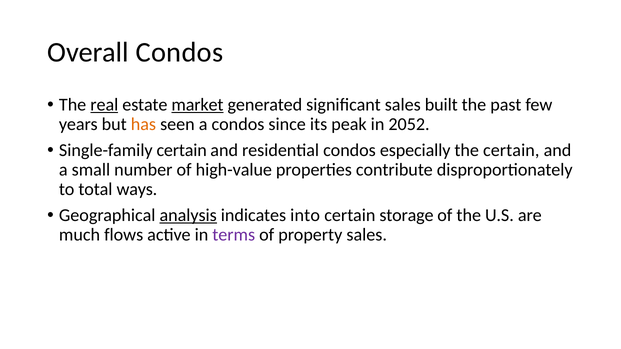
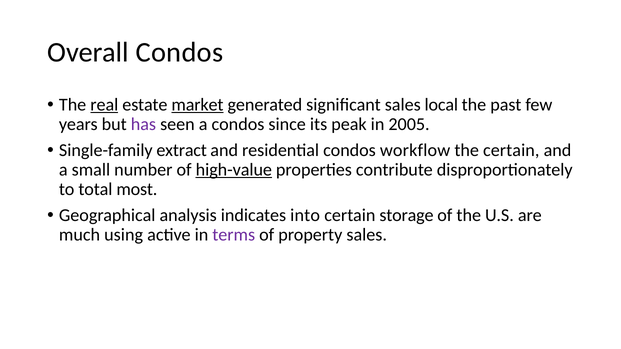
built: built -> local (441, 105)
has colour: orange -> purple (143, 124)
2052: 2052 -> 2005 (409, 124)
Single-family certain: certain -> extract (182, 150)
especially: especially -> workflow (415, 150)
high-value underline: none -> present (234, 170)
ways: ways -> most (137, 190)
analysis underline: present -> none (188, 216)
flows: flows -> using (124, 235)
